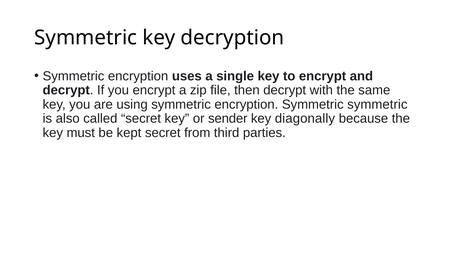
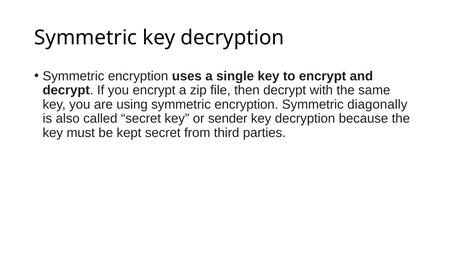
Symmetric symmetric: symmetric -> diagonally (377, 104)
diagonally: diagonally -> decryption (305, 118)
